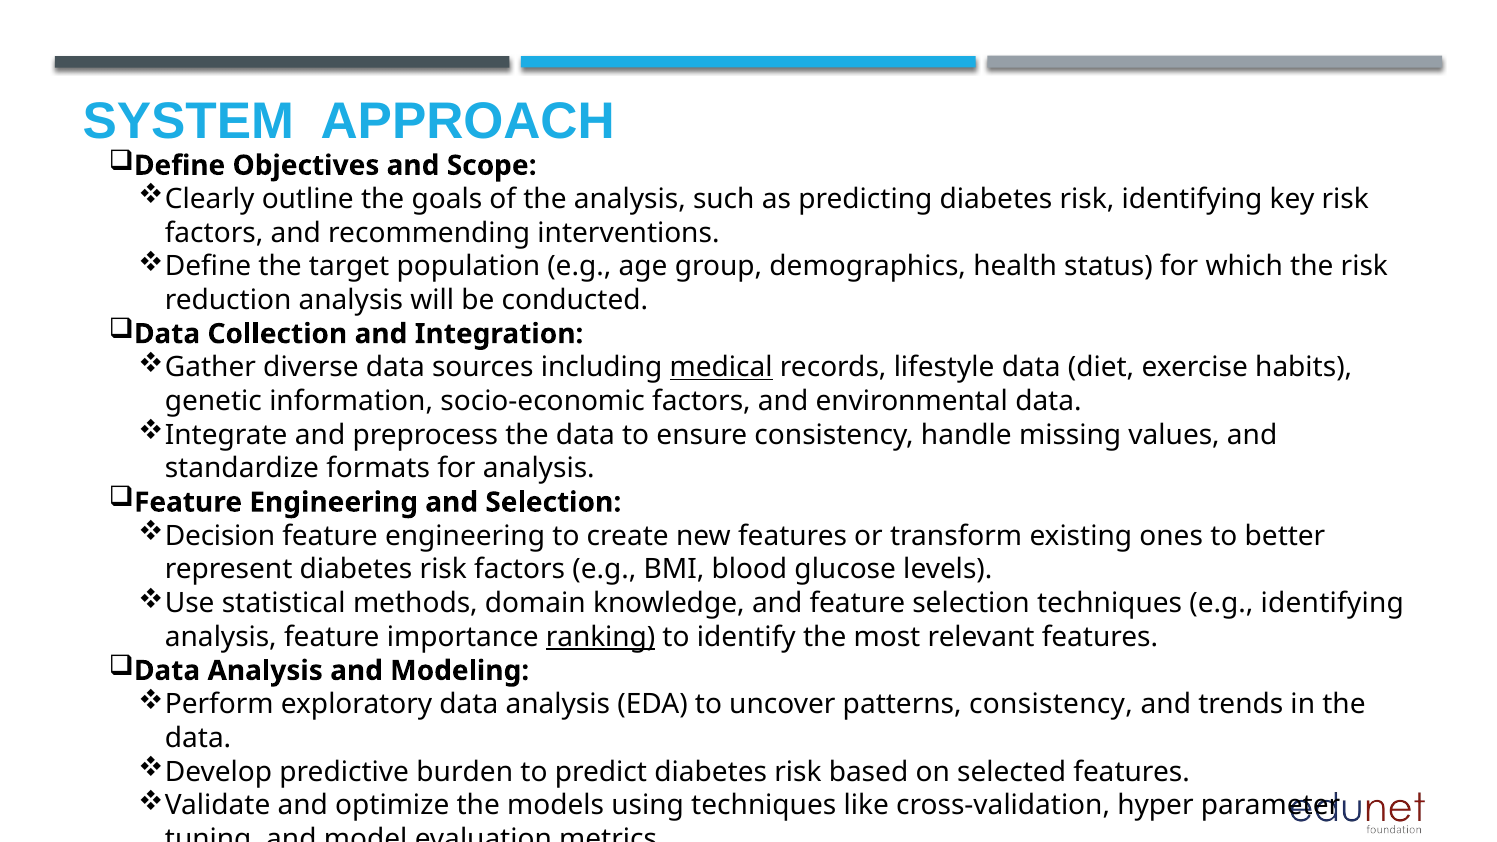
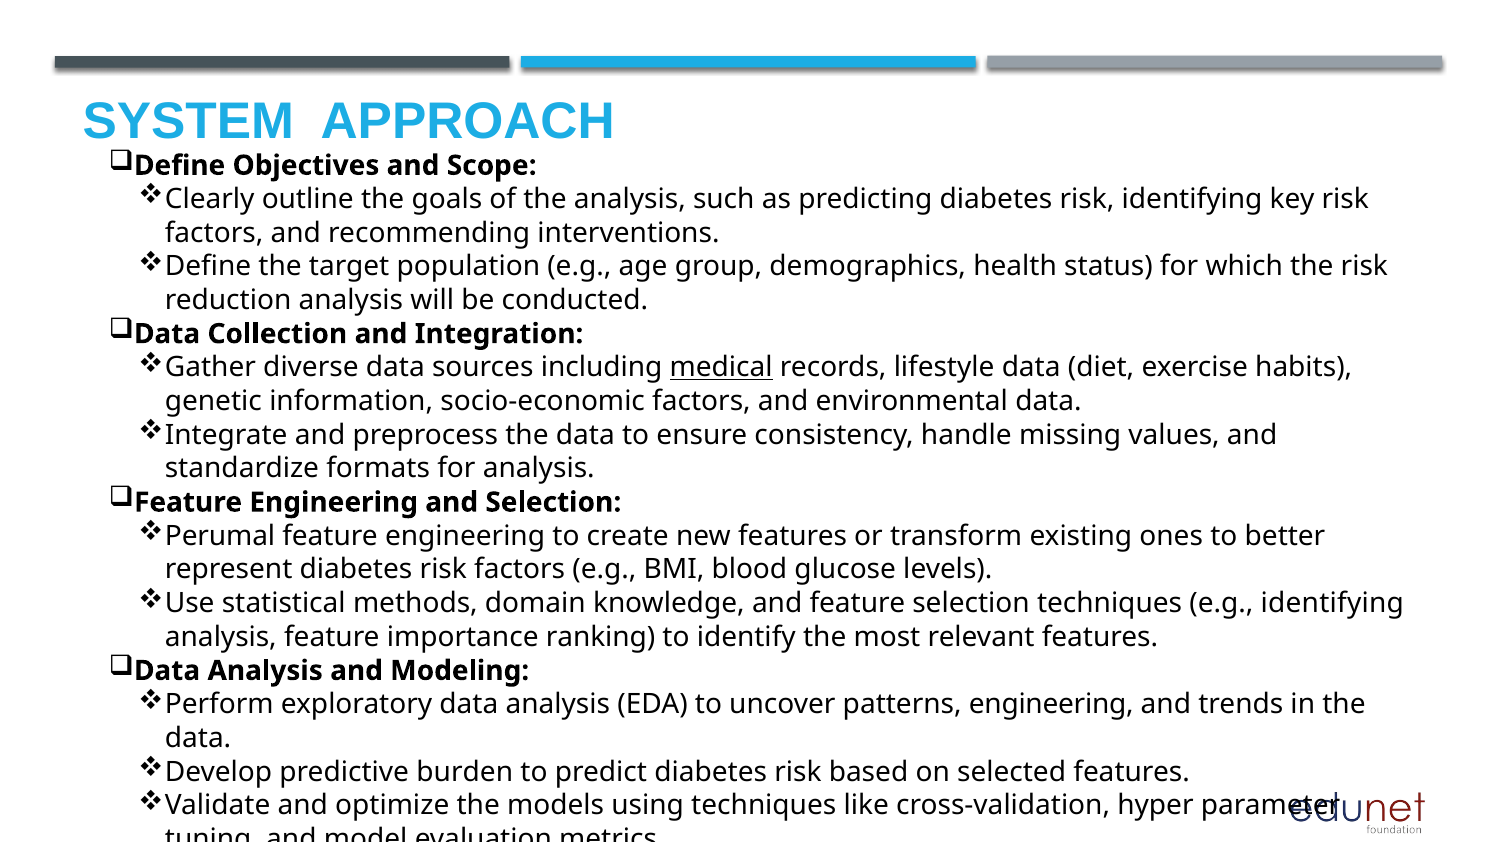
Decision: Decision -> Perumal (220, 536)
ranking underline: present -> none (601, 637)
patterns consistency: consistency -> engineering (1051, 704)
